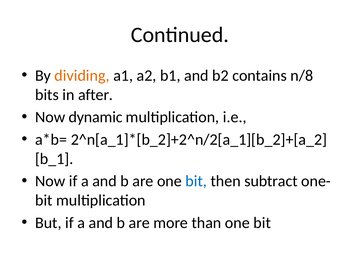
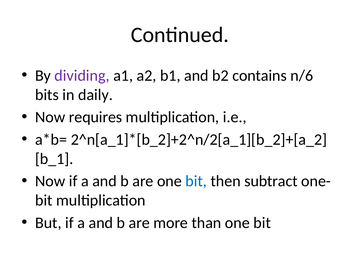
dividing colour: orange -> purple (82, 76)
n/8: n/8 -> n/6 (302, 76)
after: after -> daily (95, 95)
dynamic: dynamic -> requires (96, 117)
